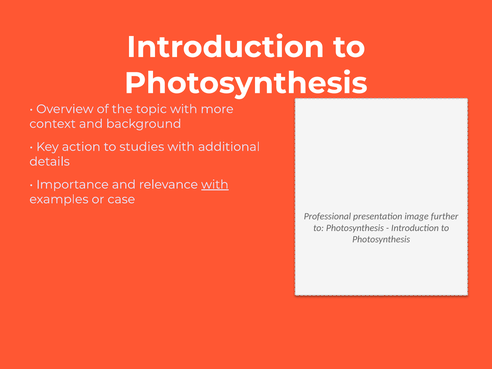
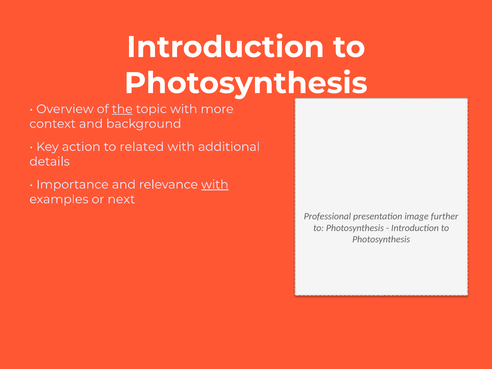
the underline: none -> present (122, 109)
studies: studies -> related (142, 147)
case: case -> next (121, 199)
